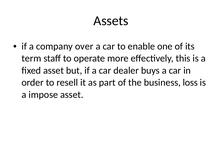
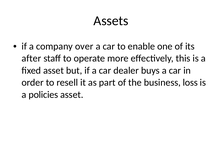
term: term -> after (31, 58)
impose: impose -> policies (43, 94)
